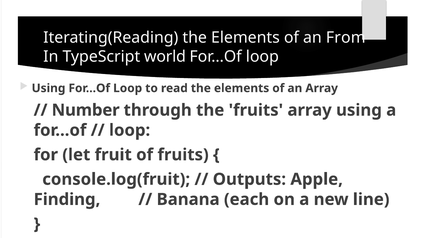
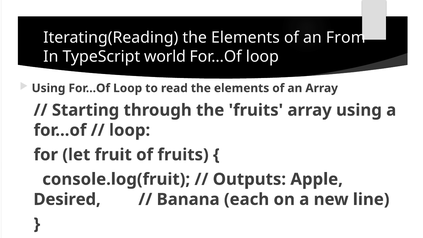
Number: Number -> Starting (86, 110)
Finding: Finding -> Desired (67, 199)
